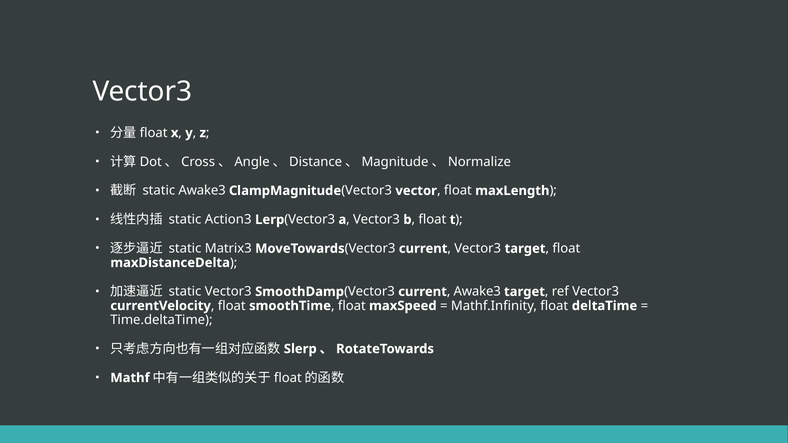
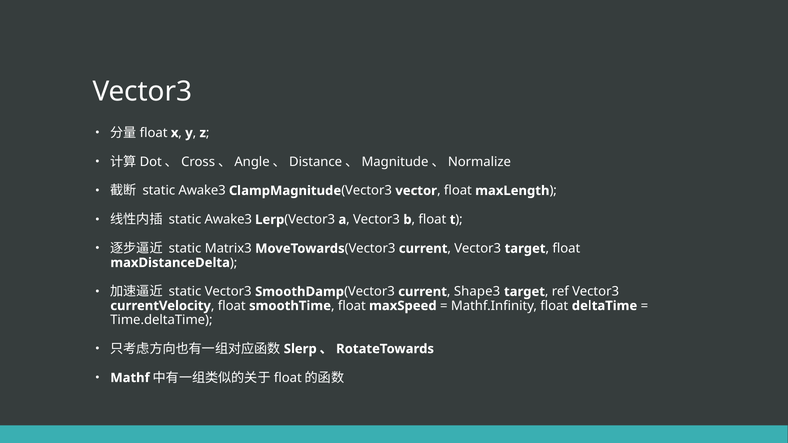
Action3: Action3 -> Awake3 (228, 220)
current Awake3: Awake3 -> Shape3 (477, 292)
